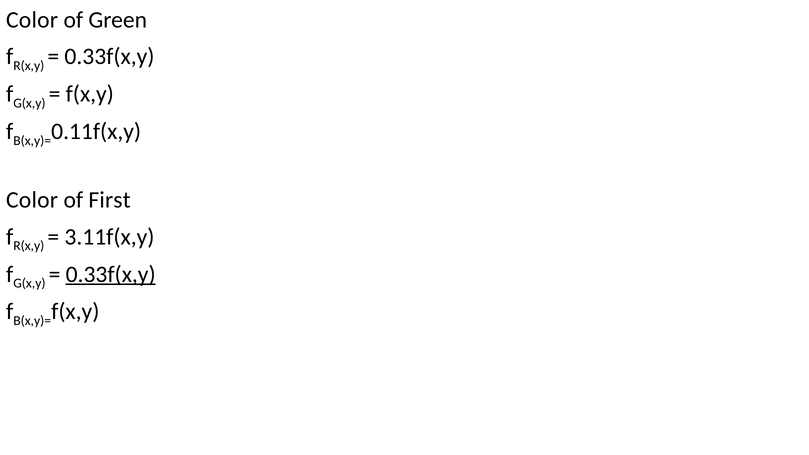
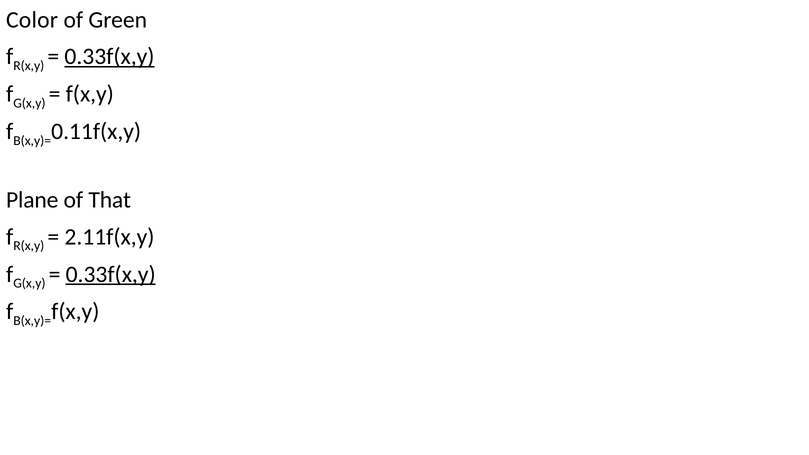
0.33f(x,y underline: none -> present (109, 57)
Color: Color -> Plane (32, 200)
First: First -> That (110, 200)
3.11f(x,y: 3.11f(x,y -> 2.11f(x,y (109, 237)
